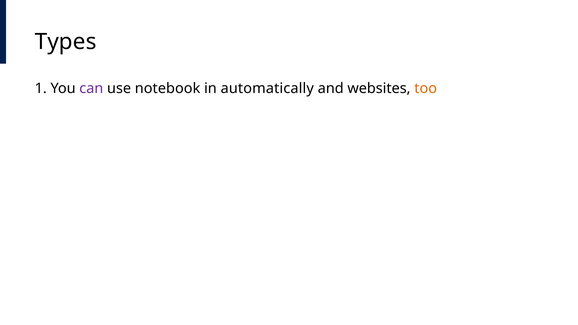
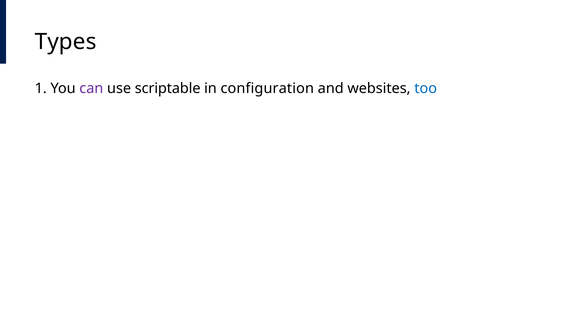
notebook: notebook -> scriptable (168, 88)
automatically: automatically -> configuration (267, 88)
too colour: orange -> blue (426, 88)
